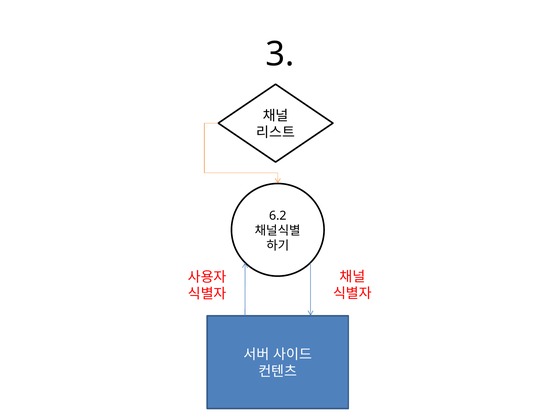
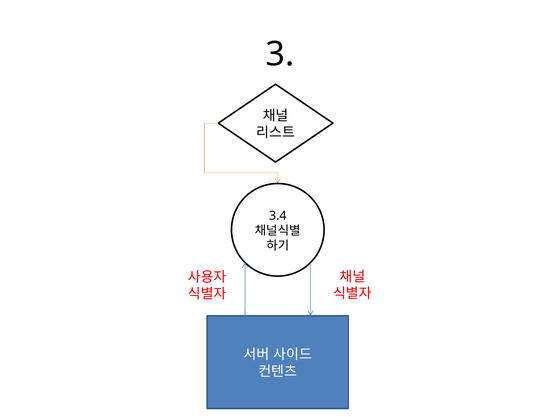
6.2: 6.2 -> 3.4 (278, 216)
